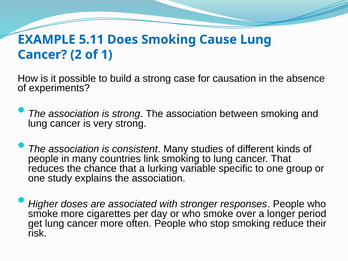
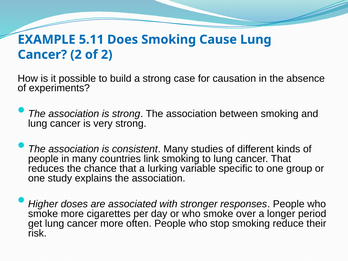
of 1: 1 -> 2 (107, 55)
